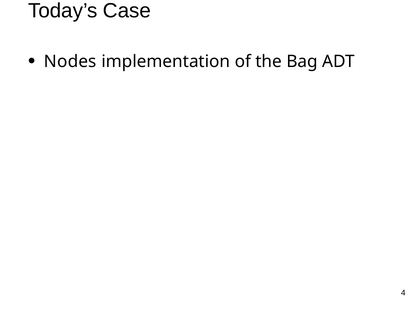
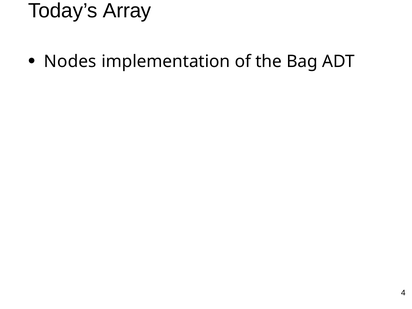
Case: Case -> Array (127, 11)
